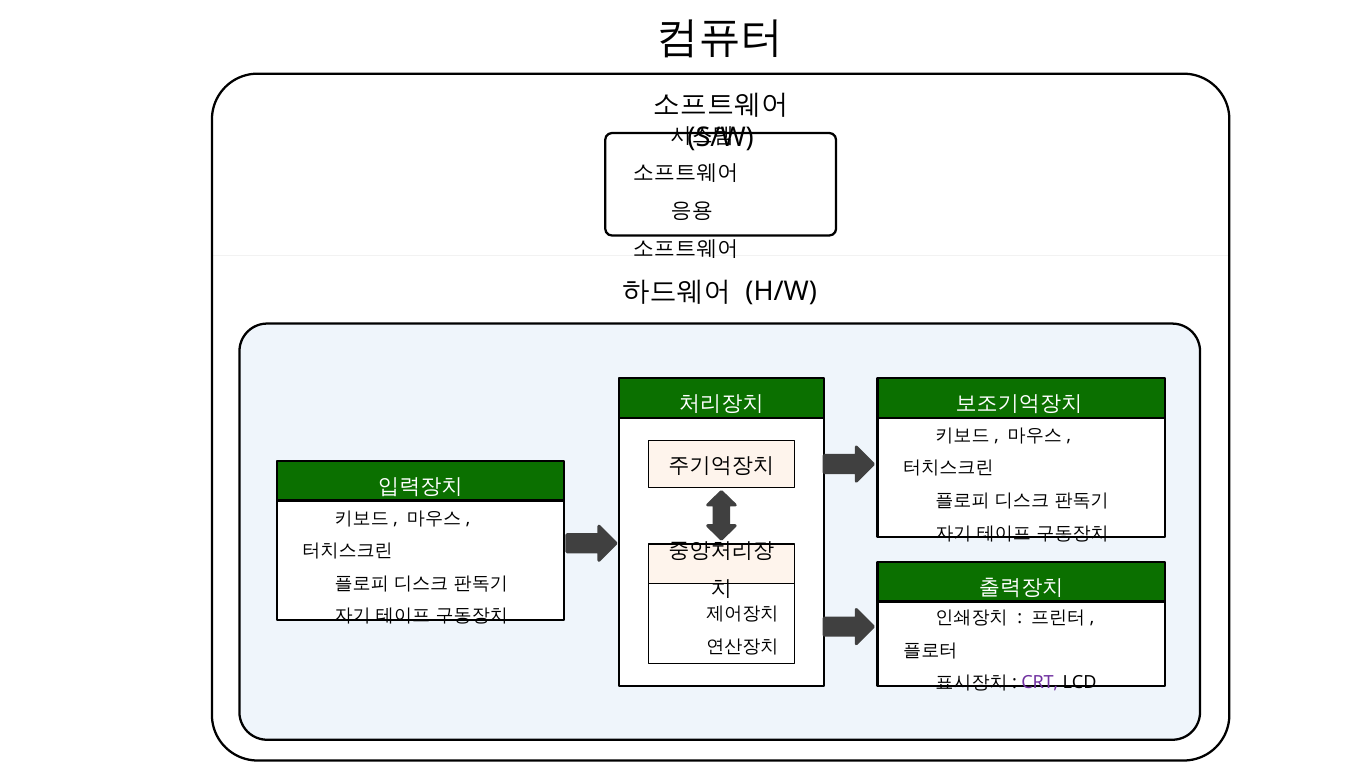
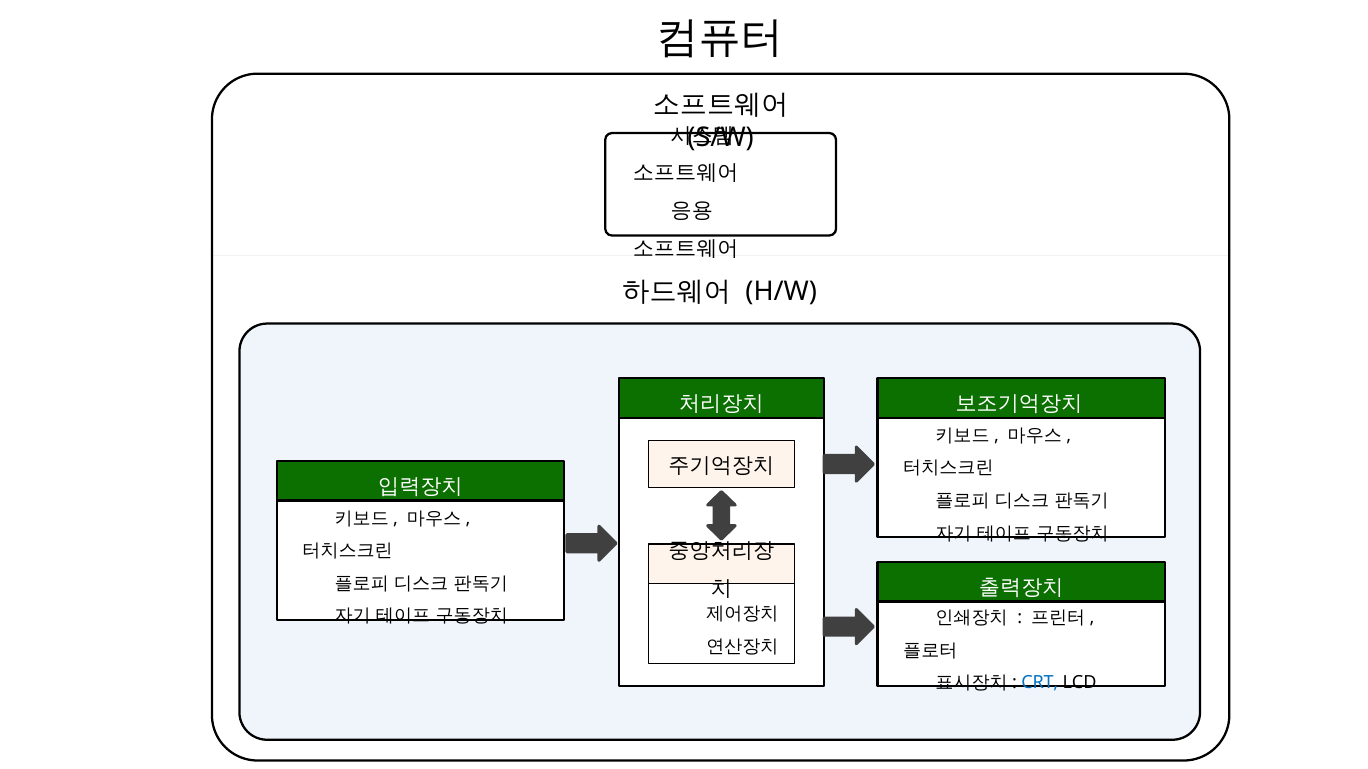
CRT colour: purple -> blue (1040, 683)
